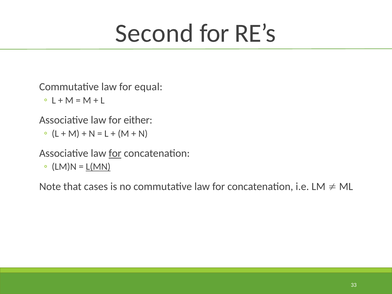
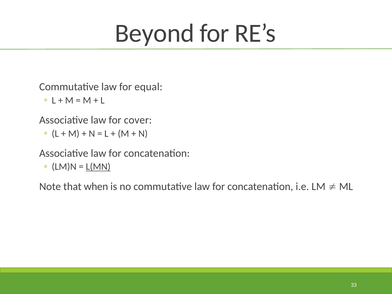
Second: Second -> Beyond (155, 33)
either: either -> cover (138, 120)
for underline: present -> none (115, 153)
cases: cases -> when (96, 187)
